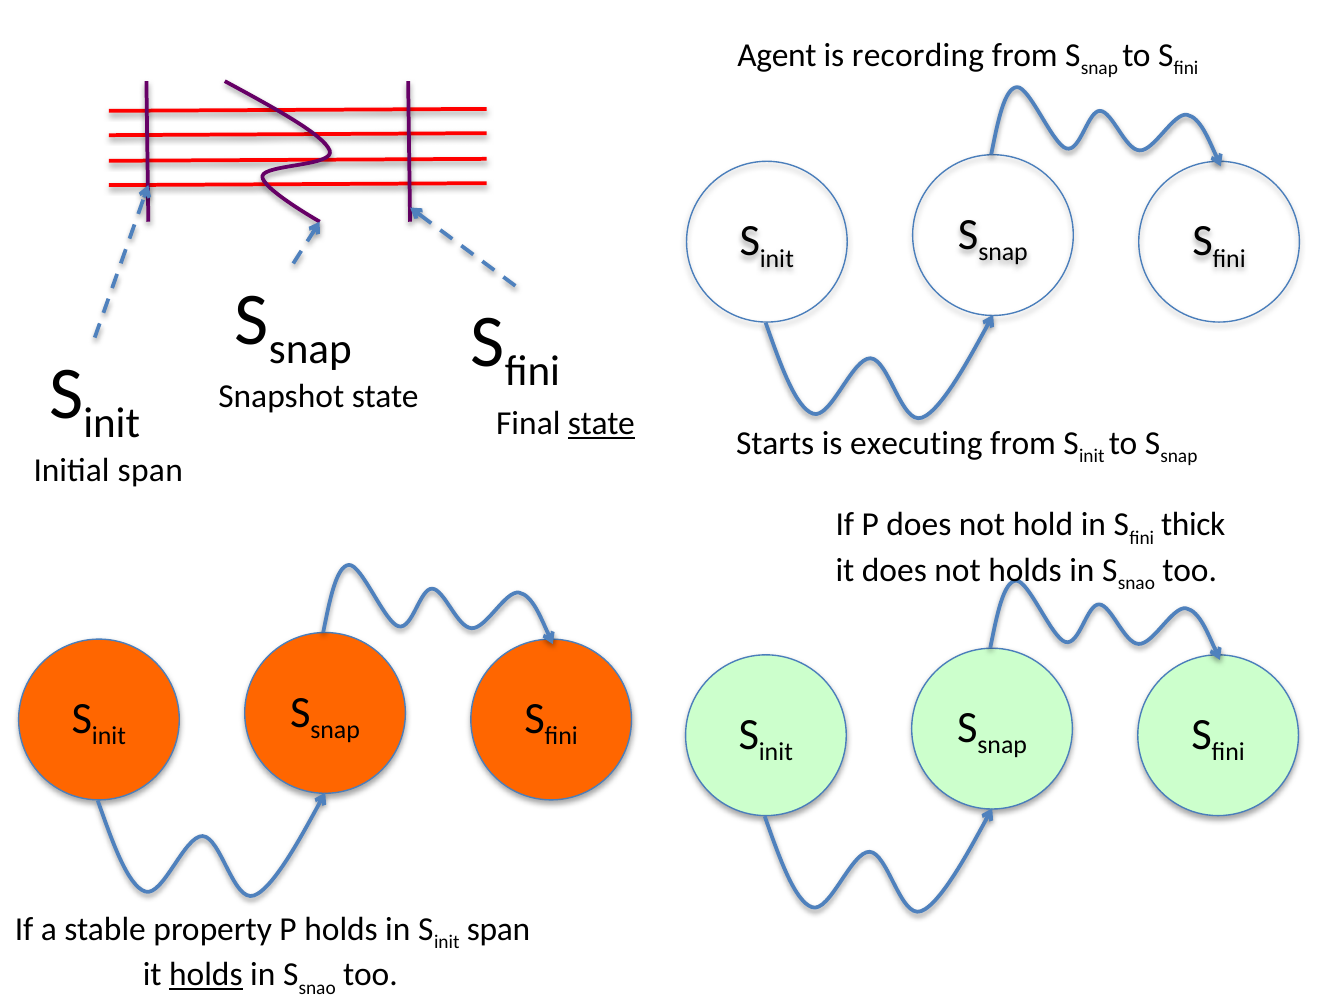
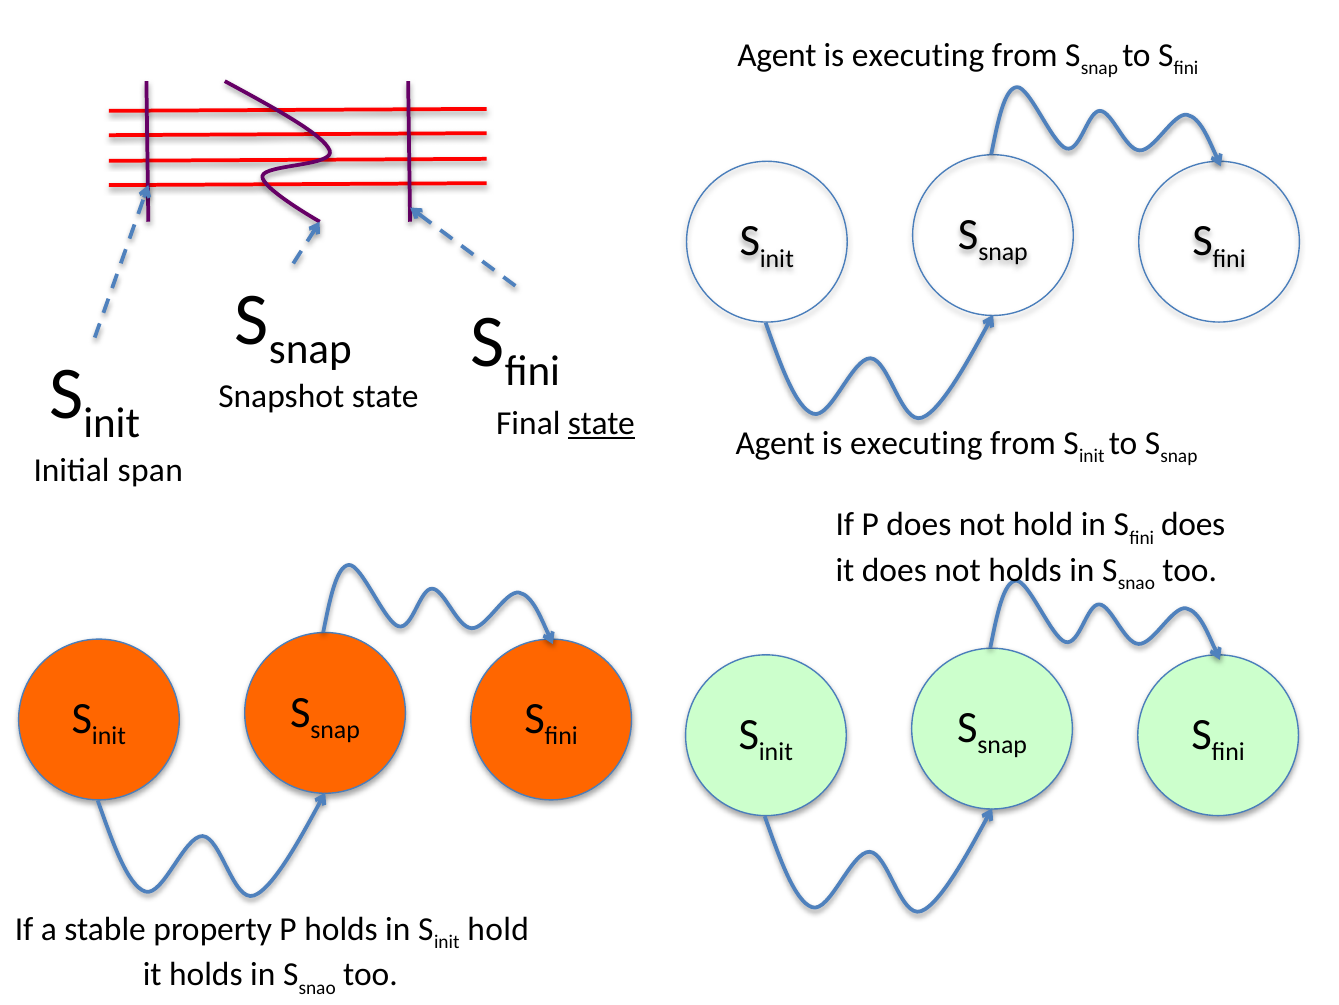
recording: recording -> executing (918, 55)
Starts: Starts -> Agent (775, 443)
thick: thick -> does (1193, 524)
span: span -> hold (498, 928)
holds underline: present -> none (206, 974)
